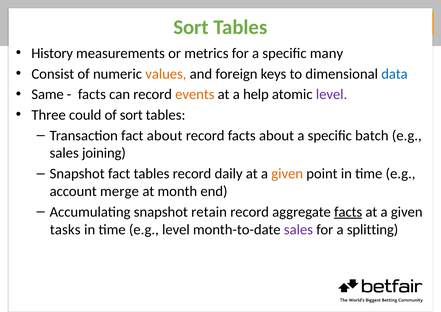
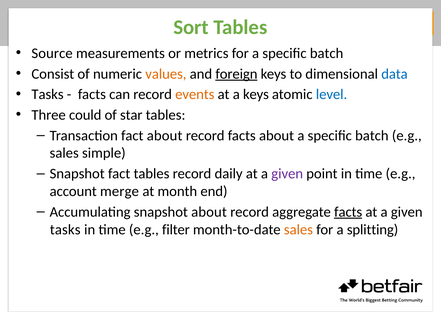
History: History -> Source (52, 53)
for a specific many: many -> batch (327, 53)
foreign underline: none -> present (236, 74)
Same: Same -> Tasks (48, 94)
a help: help -> keys (256, 94)
level colour: purple -> blue (332, 94)
of sort: sort -> star (131, 115)
joining: joining -> simple (104, 153)
given colour: orange -> purple (287, 174)
snapshot retain: retain -> about (209, 212)
e.g level: level -> filter (176, 229)
sales colour: purple -> orange (298, 229)
